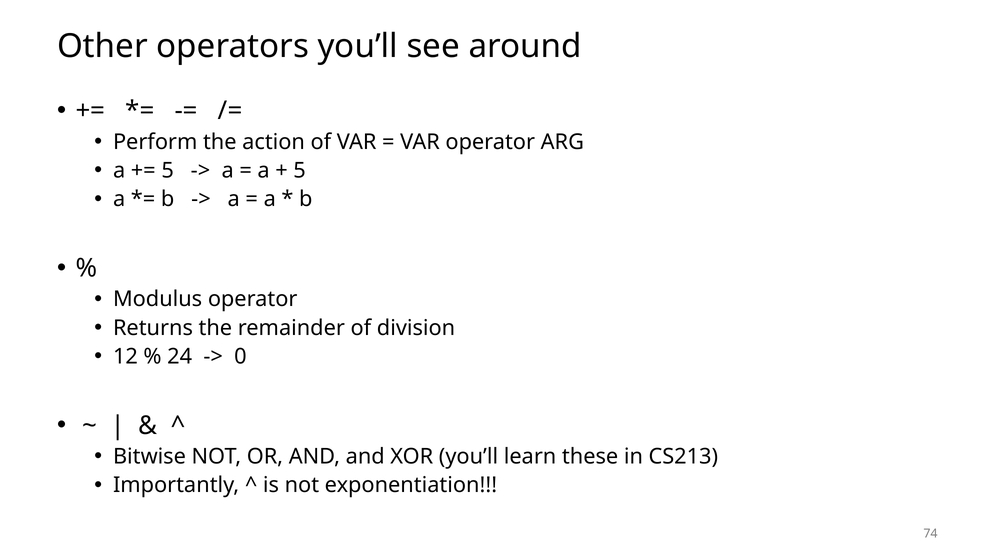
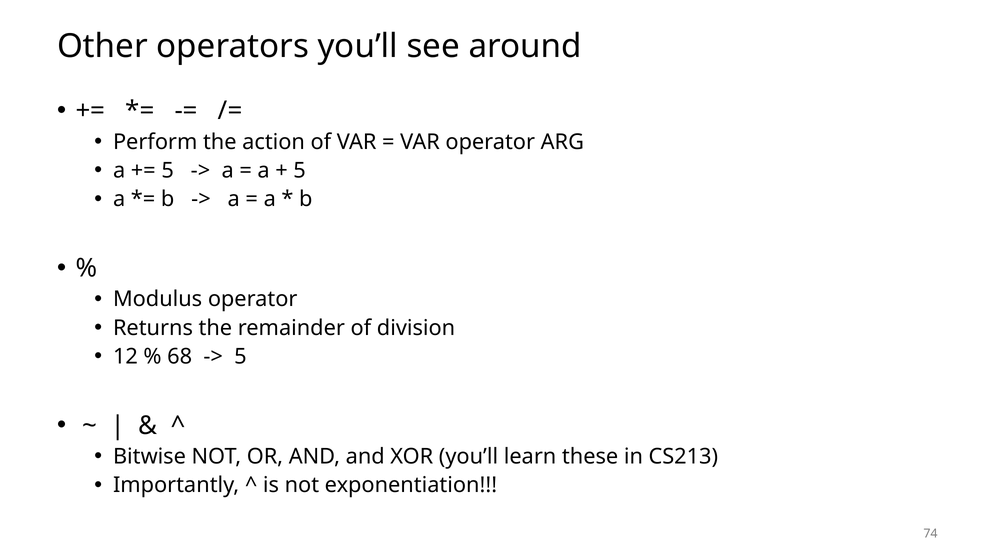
24: 24 -> 68 (180, 356)
0: 0 -> 5 (240, 356)
